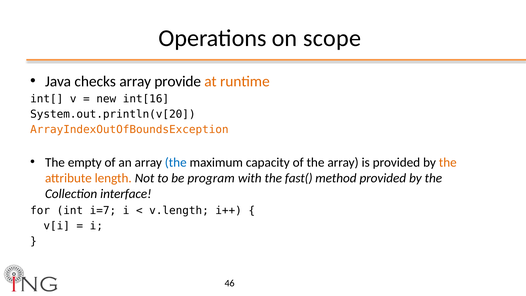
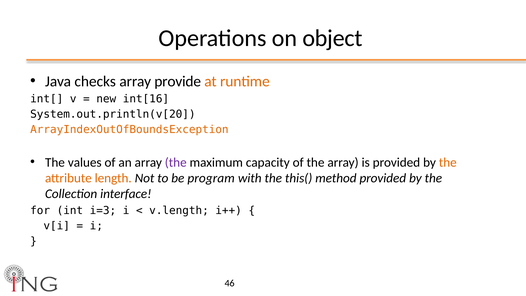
scope: scope -> object (332, 38)
empty: empty -> values (85, 162)
the colour: blue -> purple (176, 162)
fast(: fast( -> this( (299, 178)
i=7: i=7 -> i=3 (103, 210)
